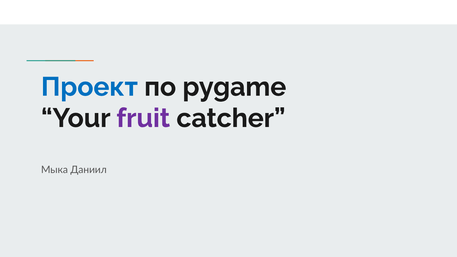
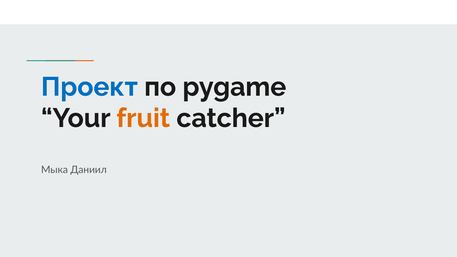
fruit colour: purple -> orange (143, 118)
